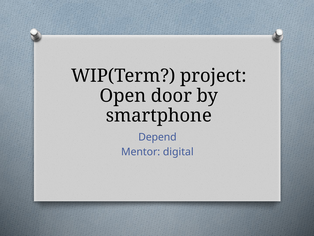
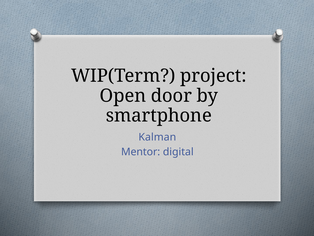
Depend: Depend -> Kalman (157, 137)
